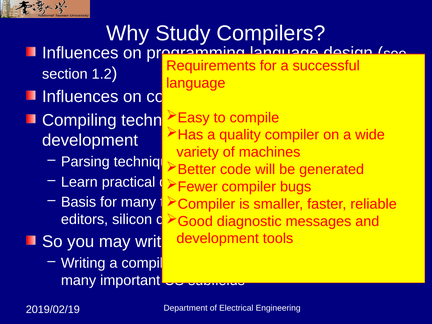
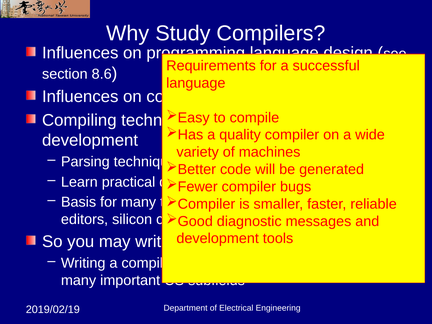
1.2: 1.2 -> 8.6 (102, 74)
